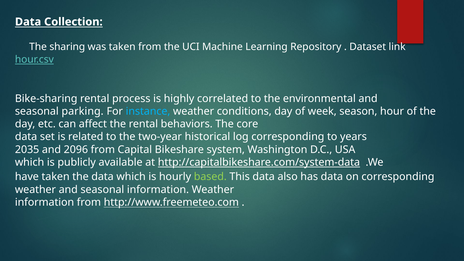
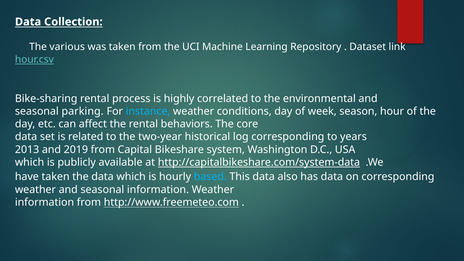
sharing: sharing -> various (67, 47)
2035: 2035 -> 2013 (27, 150)
2096: 2096 -> 2019 (76, 150)
based colour: light green -> light blue (210, 177)
